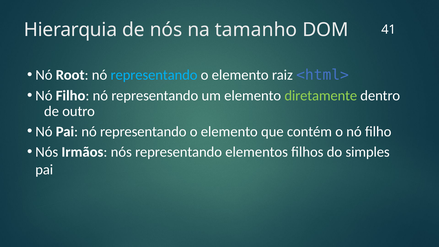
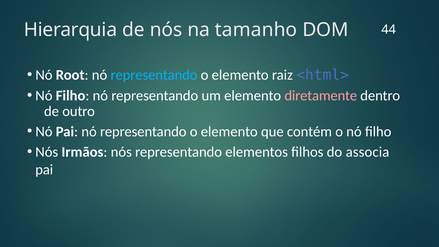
41: 41 -> 44 (389, 29)
diretamente colour: light green -> pink (321, 96)
simples: simples -> associa (367, 152)
